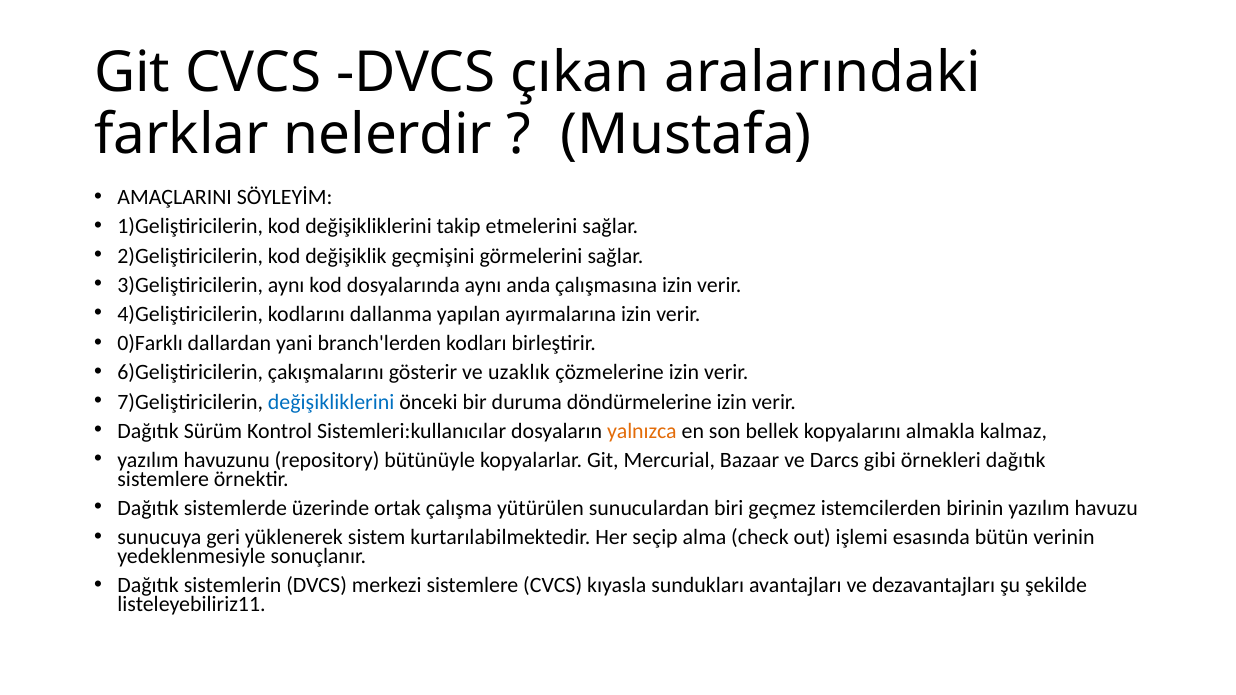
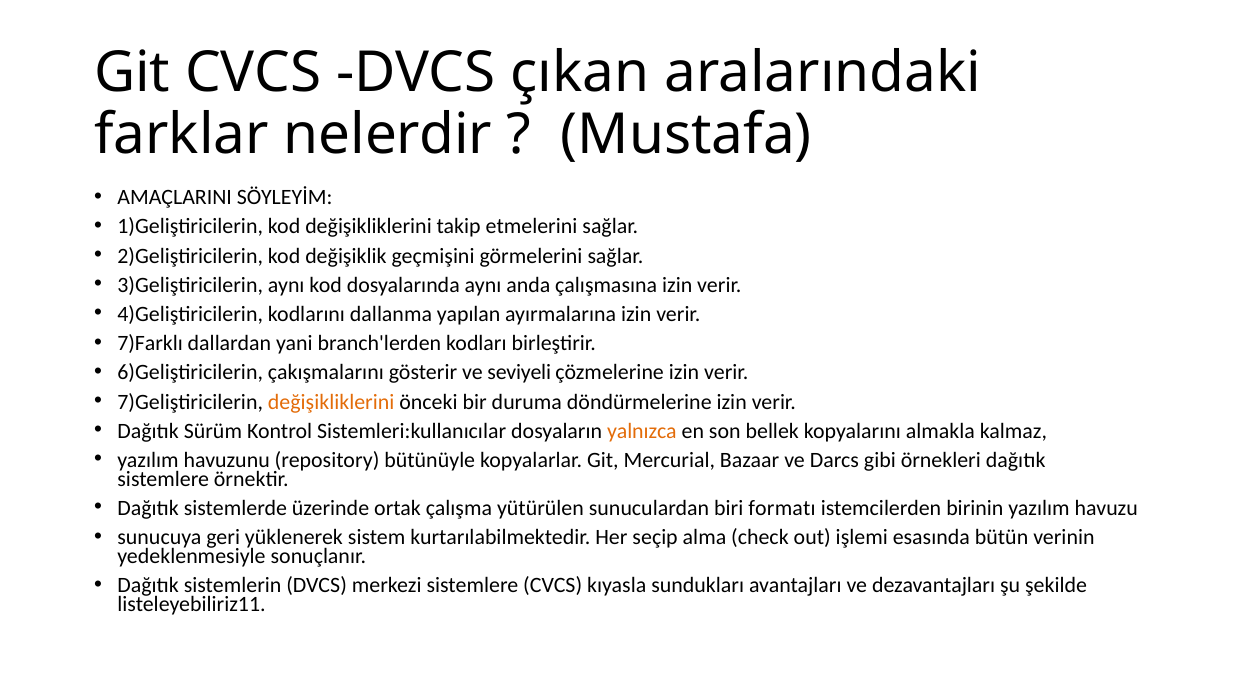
0)Farklı: 0)Farklı -> 7)Farklı (150, 344)
uzaklık: uzaklık -> seviyeli (519, 373)
değişikliklerini colour: blue -> orange (331, 402)
geçmez: geçmez -> formatı (782, 508)
